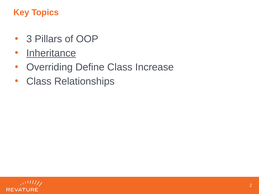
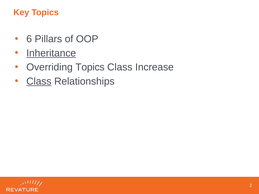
3: 3 -> 6 (29, 39)
Overriding Define: Define -> Topics (90, 67)
Class underline: none -> present (39, 81)
